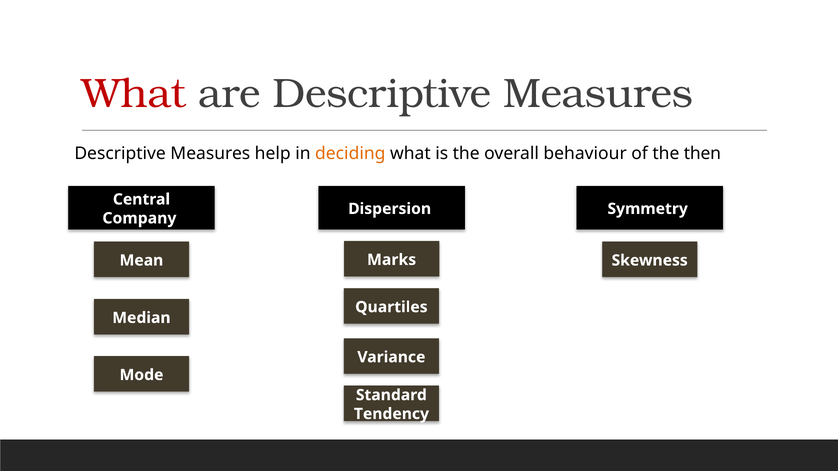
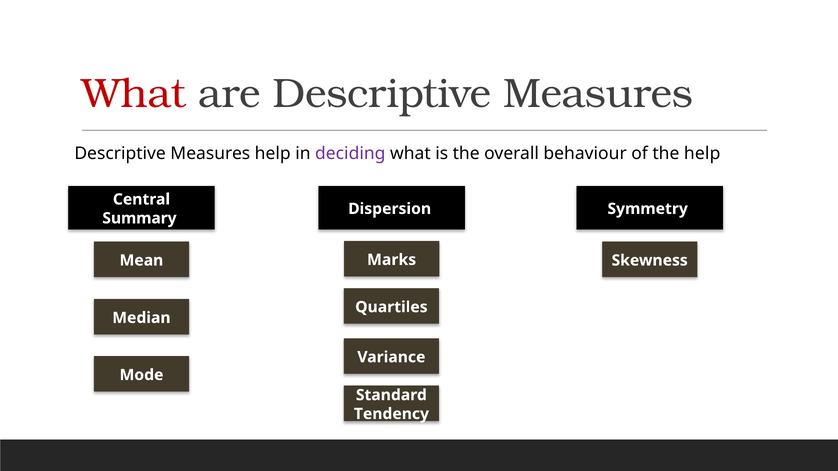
deciding colour: orange -> purple (350, 154)
the then: then -> help (702, 154)
Company: Company -> Summary (139, 218)
